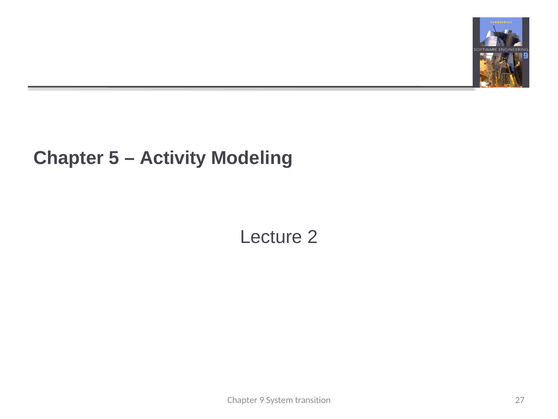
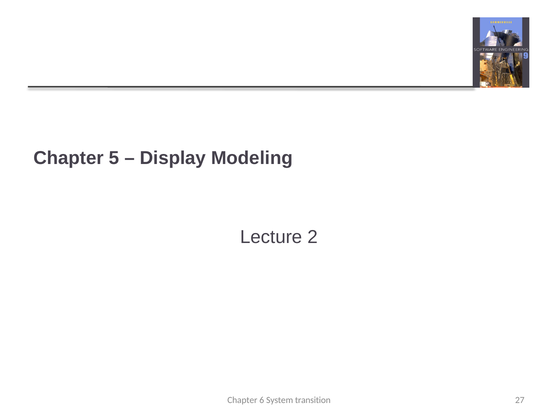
Activity: Activity -> Display (173, 158)
9: 9 -> 6 (262, 400)
